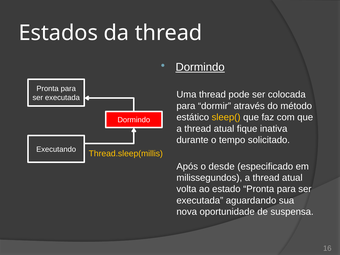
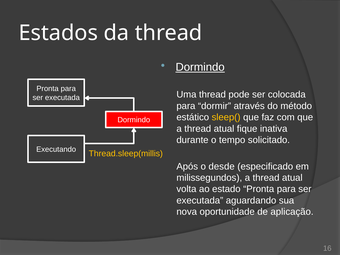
suspensa: suspensa -> aplicação (292, 212)
